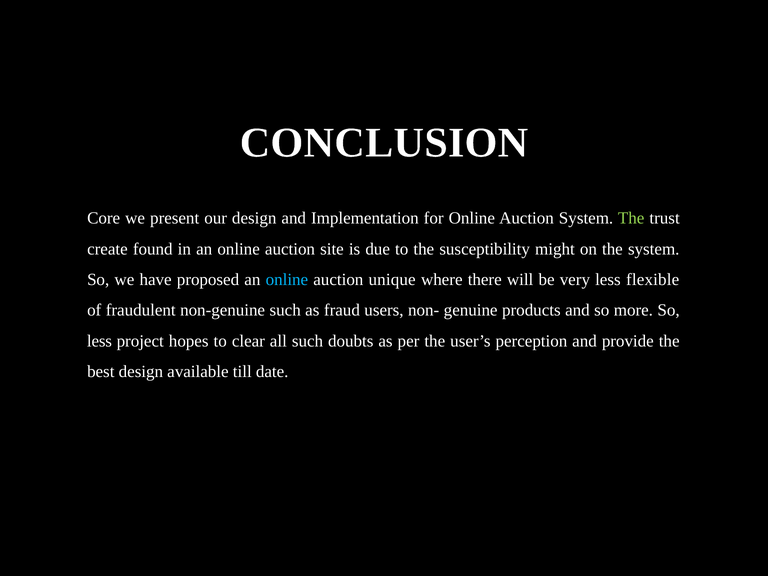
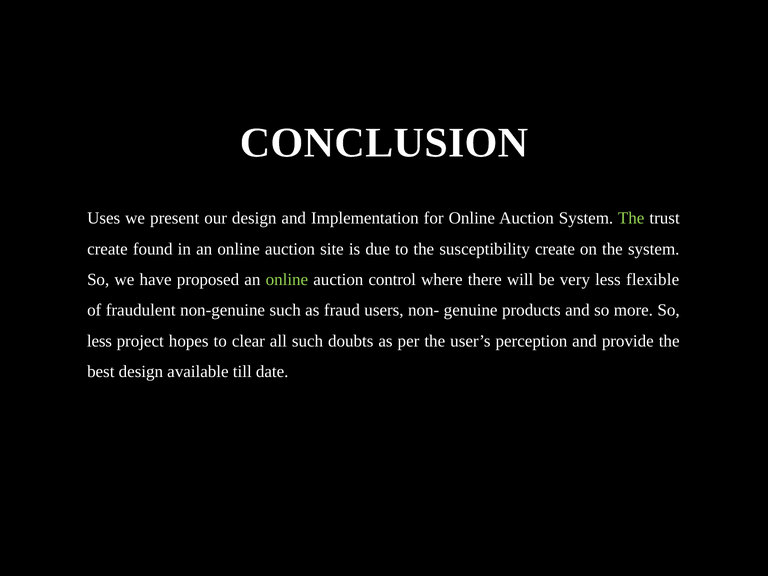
Core: Core -> Uses (104, 218)
susceptibility might: might -> create (555, 249)
online colour: light blue -> light green (287, 280)
unique: unique -> control (392, 280)
